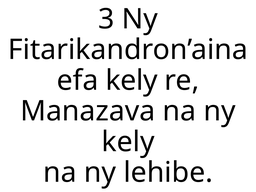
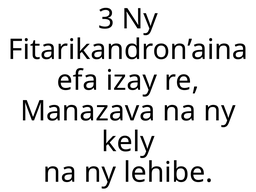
efa kely: kely -> izay (131, 80)
